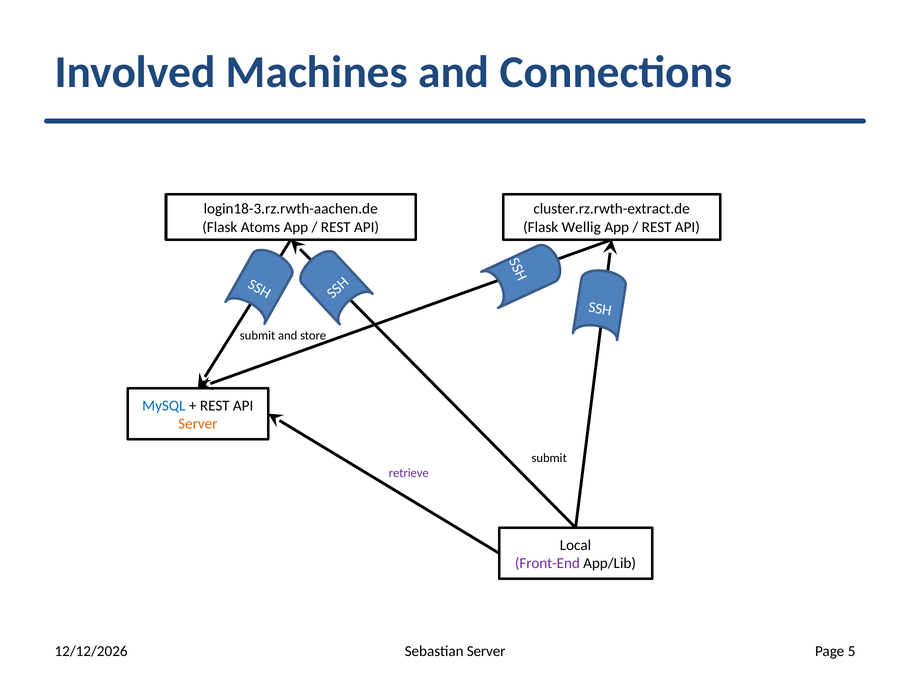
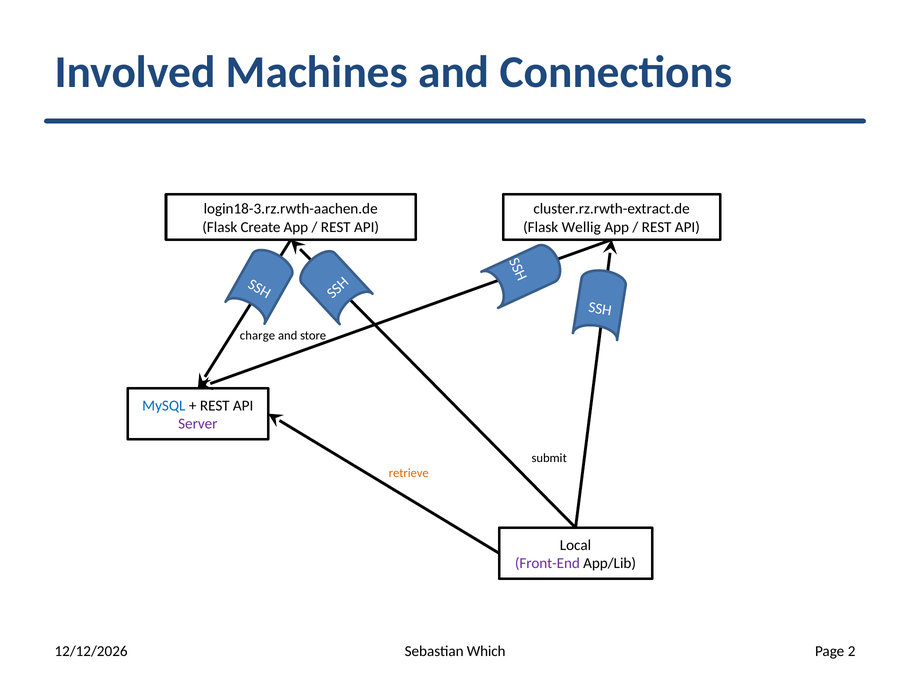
Atoms: Atoms -> Create (261, 227)
submit: submit -> charge (257, 336)
Server colour: orange -> purple (198, 424)
retrieve colour: purple -> orange (409, 473)
Sebastian Server: Server -> Which (486, 652)
5: 5 -> 2 (852, 652)
